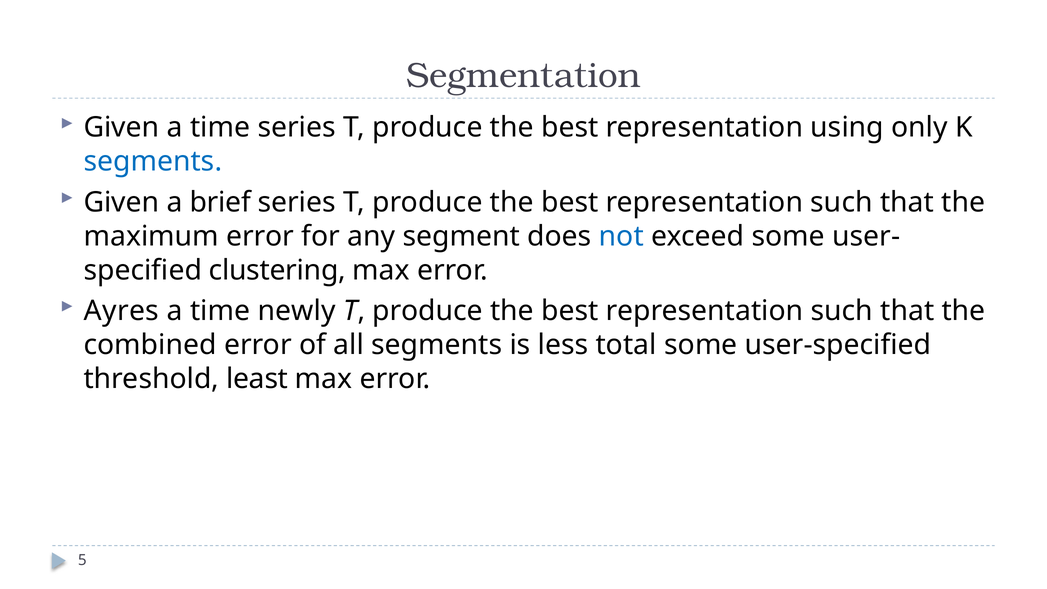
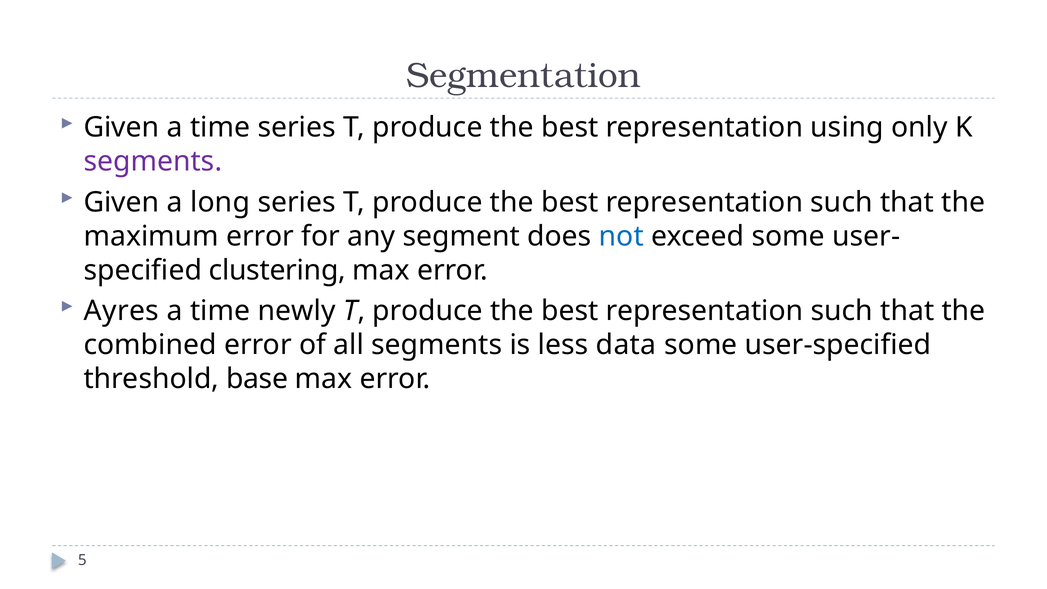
segments colour: blue -> purple (153, 162)
brief: brief -> long (220, 202)
total: total -> data (626, 345)
least: least -> base (257, 379)
